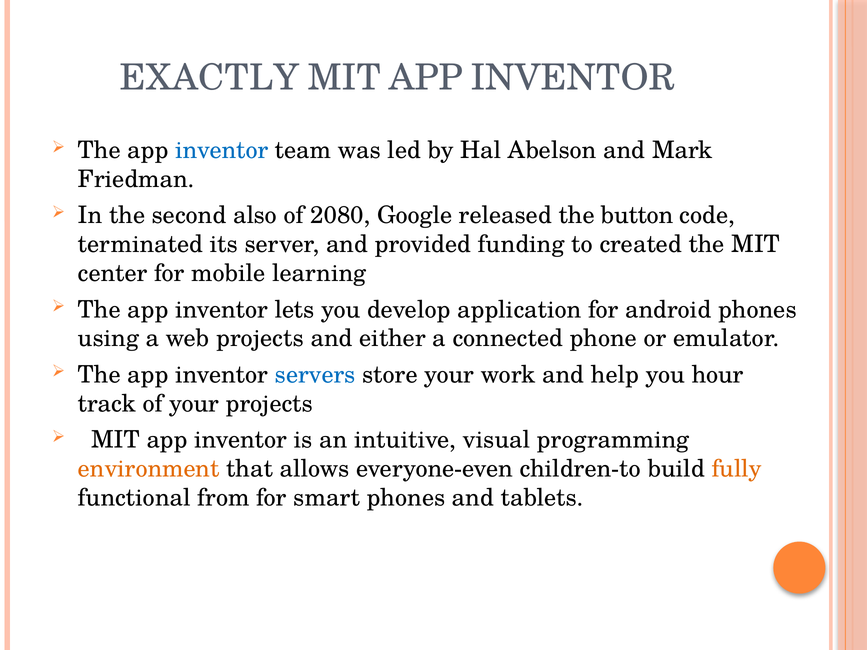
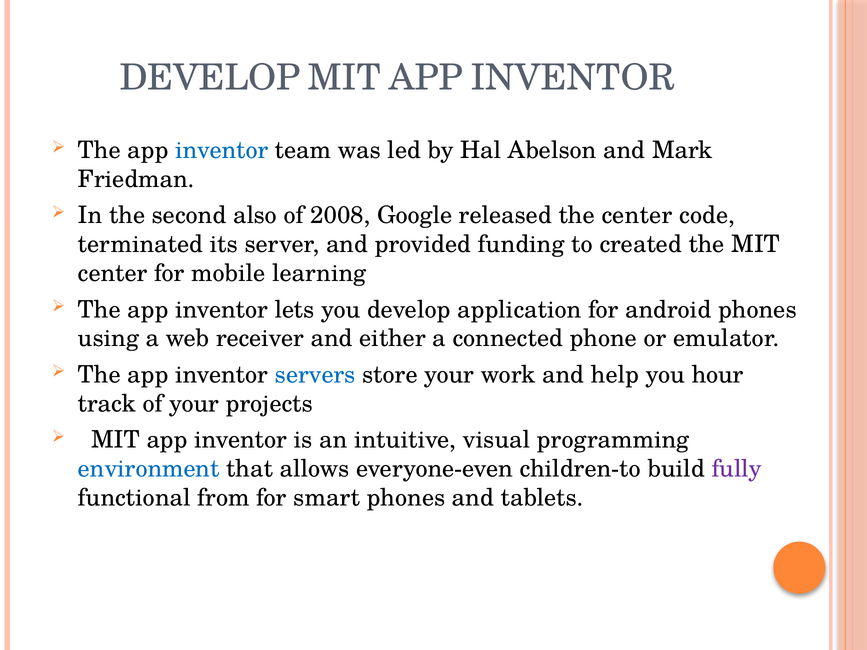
EXACTLY: EXACTLY -> DEVELOP (210, 78)
2080: 2080 -> 2008 (340, 216)
the button: button -> center (637, 216)
web projects: projects -> receiver (260, 339)
environment colour: orange -> blue (149, 469)
fully colour: orange -> purple (737, 469)
